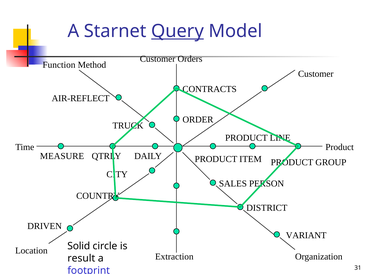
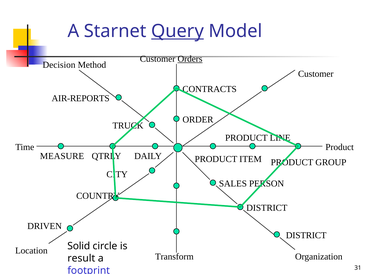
Orders underline: none -> present (190, 59)
Function: Function -> Decision (59, 65)
AIR-REFLECT: AIR-REFLECT -> AIR-REPORTS (81, 98)
VARIANT: VARIANT -> DISTRICT (306, 235)
Extraction: Extraction -> Transform (174, 256)
